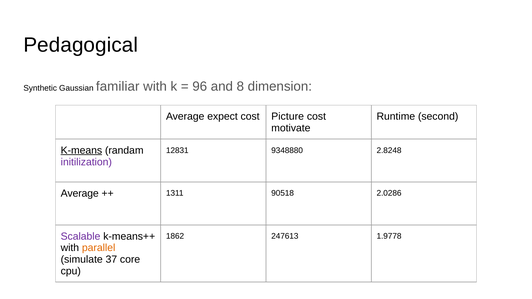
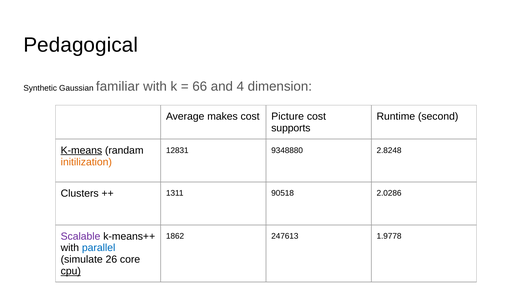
96: 96 -> 66 (200, 87)
8: 8 -> 4 (240, 87)
expect: expect -> makes (222, 117)
motivate: motivate -> supports (291, 128)
initilization colour: purple -> orange (86, 162)
Average: Average -> Clusters (80, 193)
parallel colour: orange -> blue (99, 248)
37: 37 -> 26 (111, 260)
cpu underline: none -> present (71, 271)
